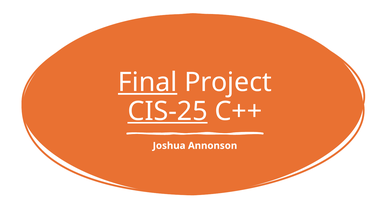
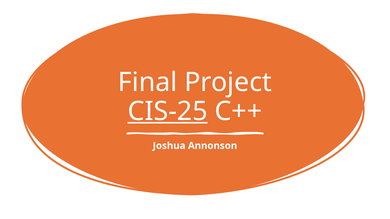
Final underline: present -> none (148, 82)
